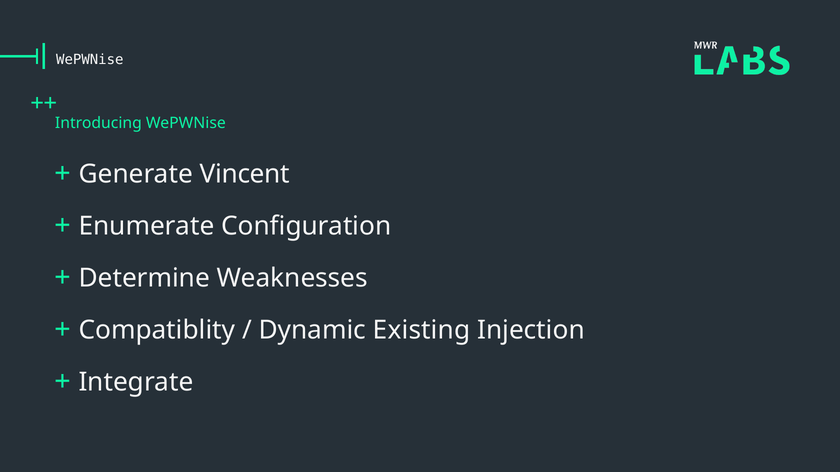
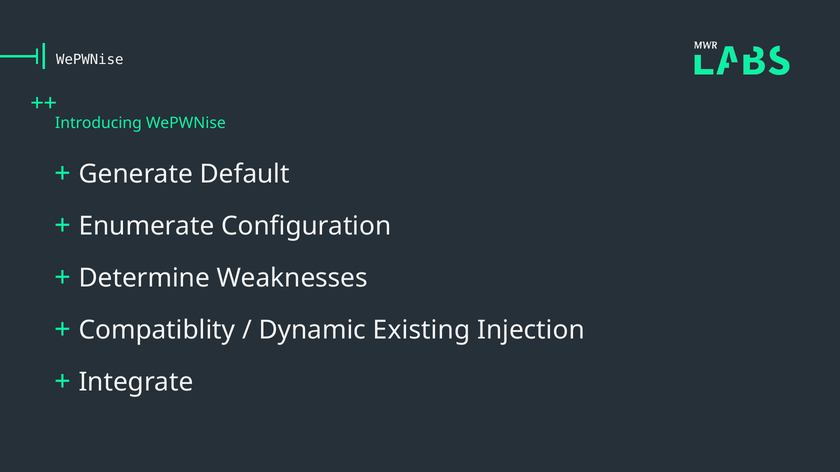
Vincent: Vincent -> Default (245, 174)
